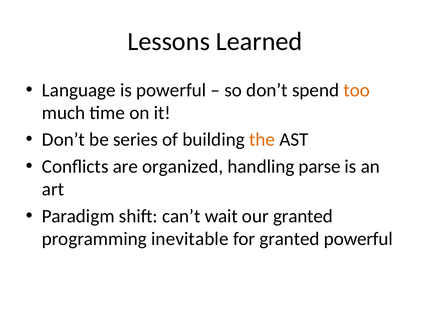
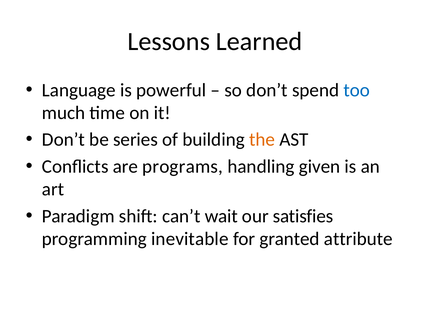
too colour: orange -> blue (357, 90)
organized: organized -> programs (183, 167)
parse: parse -> given (320, 167)
our granted: granted -> satisfies (303, 216)
granted powerful: powerful -> attribute (358, 239)
